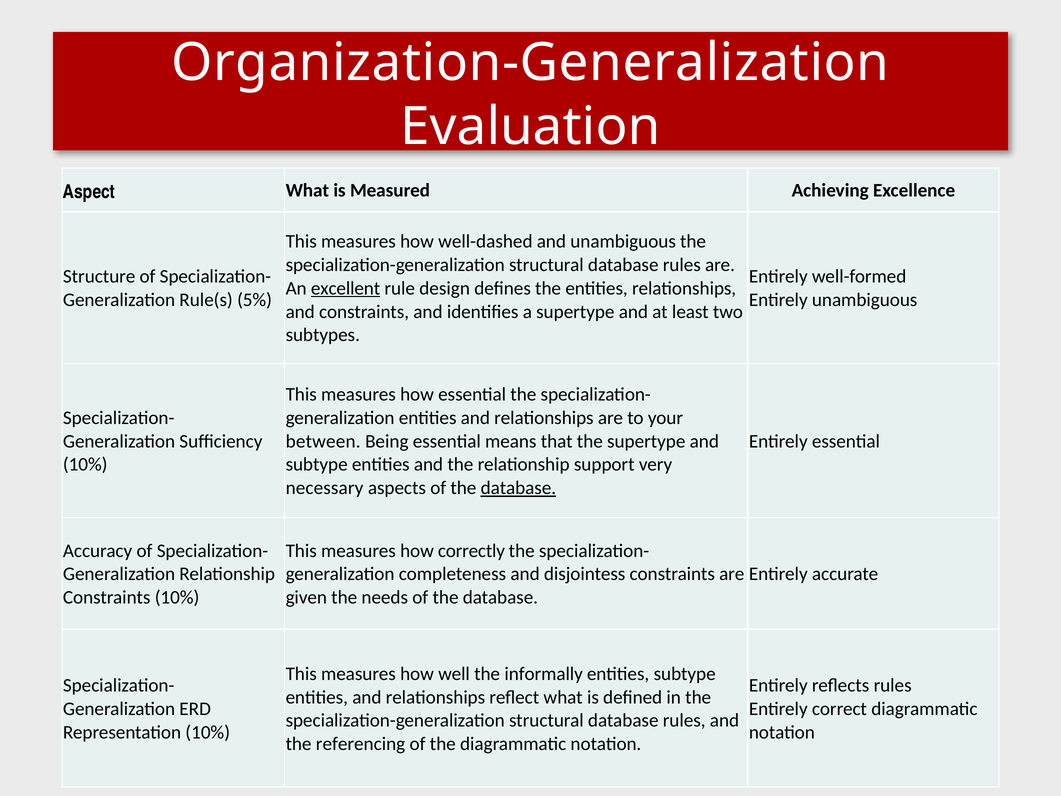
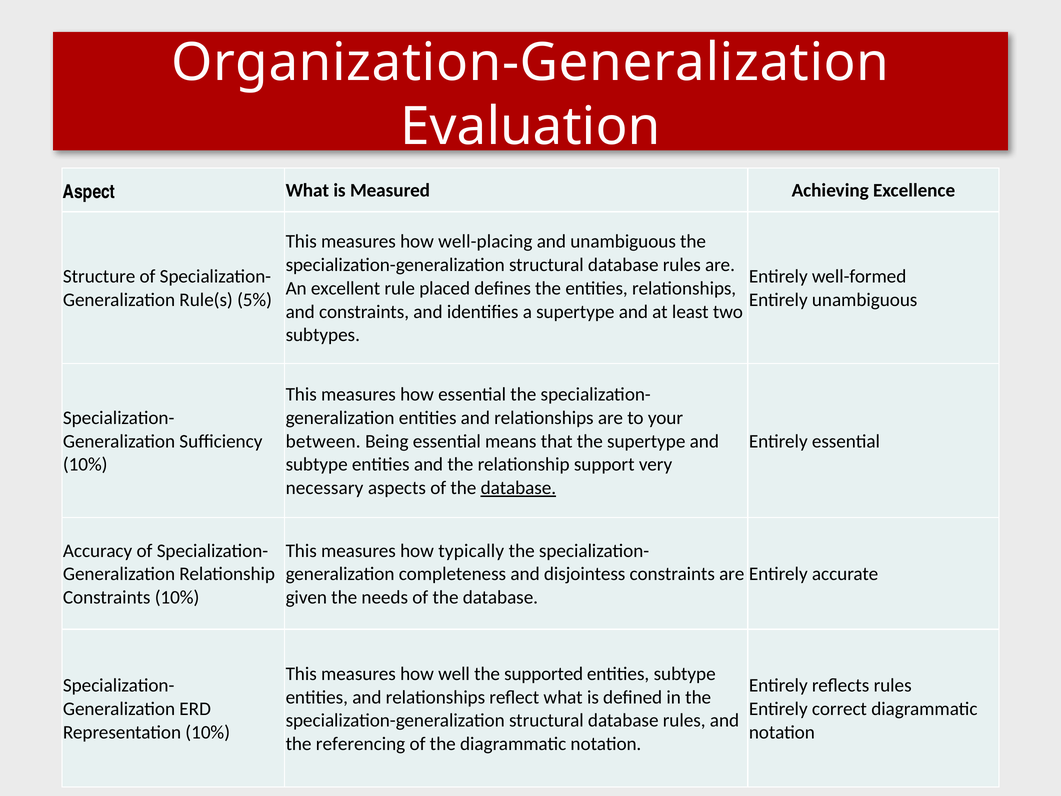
well-dashed: well-dashed -> well-placing (485, 242)
excellent underline: present -> none (346, 288)
design: design -> placed (445, 288)
correctly: correctly -> typically (471, 551)
informally: informally -> supported (544, 674)
